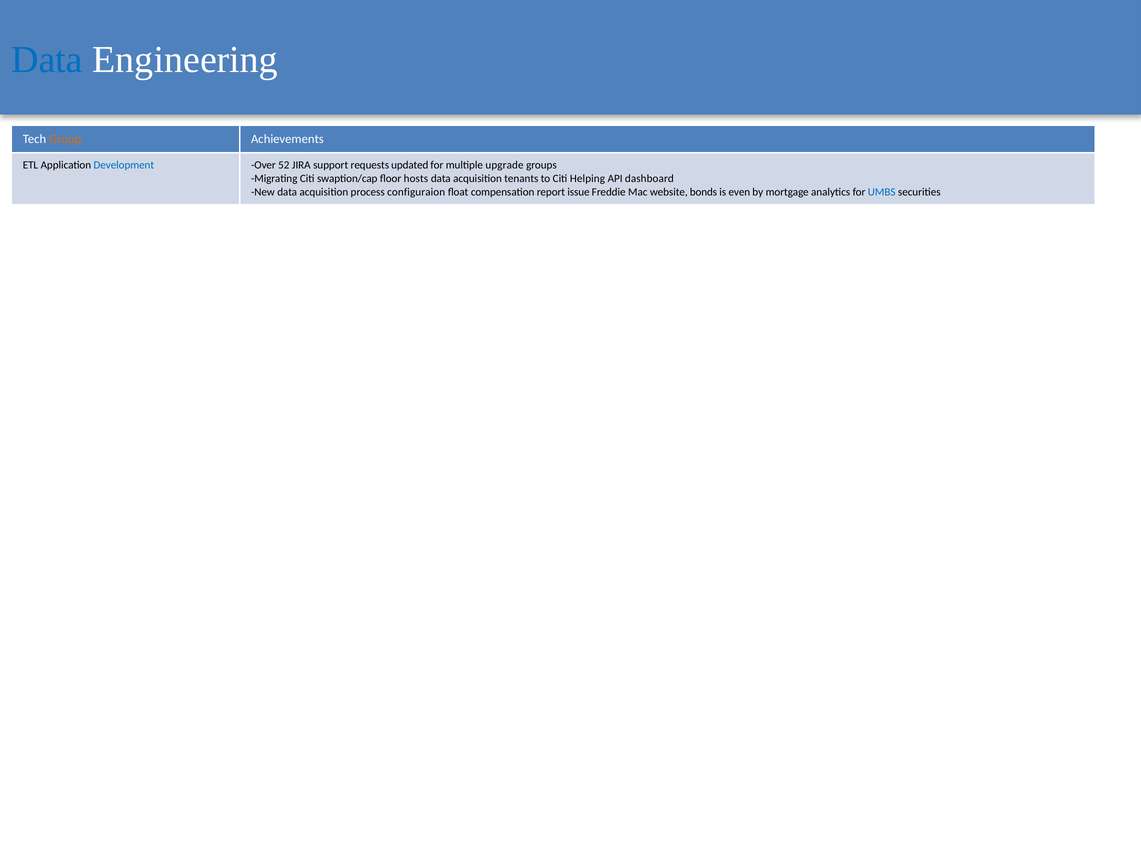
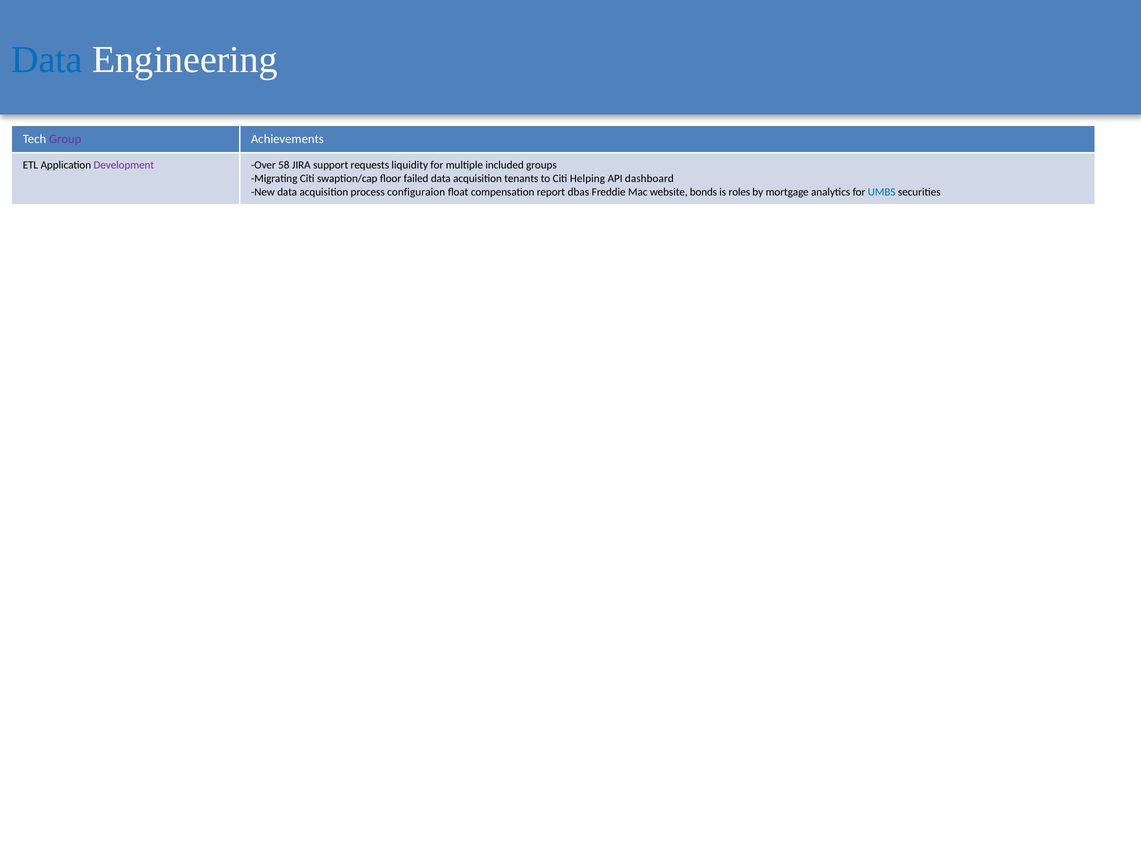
Group colour: orange -> purple (65, 139)
Development colour: blue -> purple (124, 165)
52: 52 -> 58 (284, 165)
updated: updated -> liquidity (410, 165)
upgrade: upgrade -> included (505, 165)
hosts: hosts -> failed (416, 179)
issue: issue -> dbas (578, 192)
even: even -> roles (739, 192)
